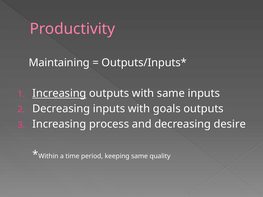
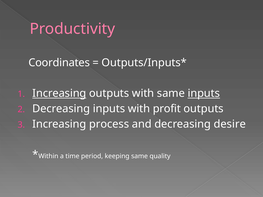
Maintaining: Maintaining -> Coordinates (59, 63)
inputs underline: none -> present (204, 93)
goals: goals -> profit (167, 109)
